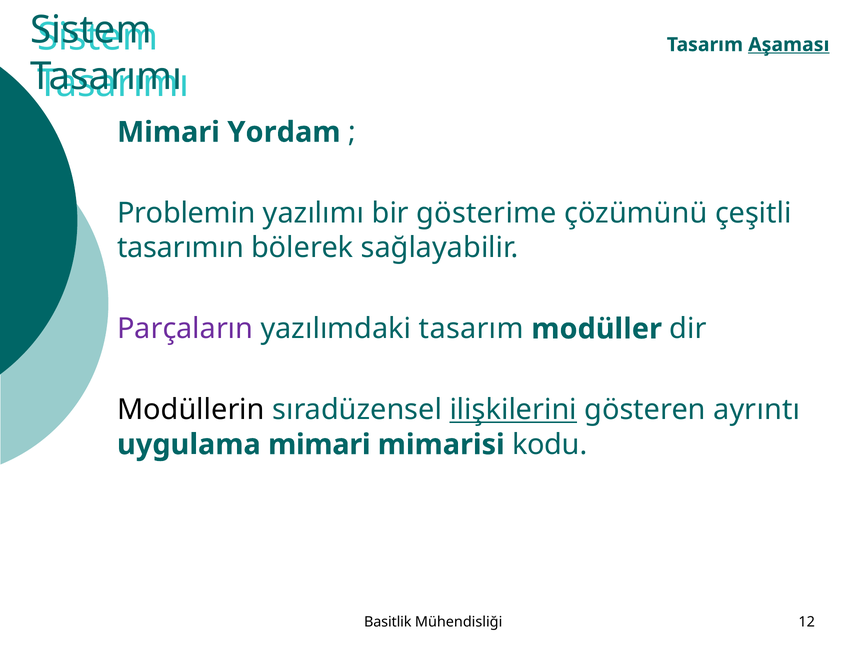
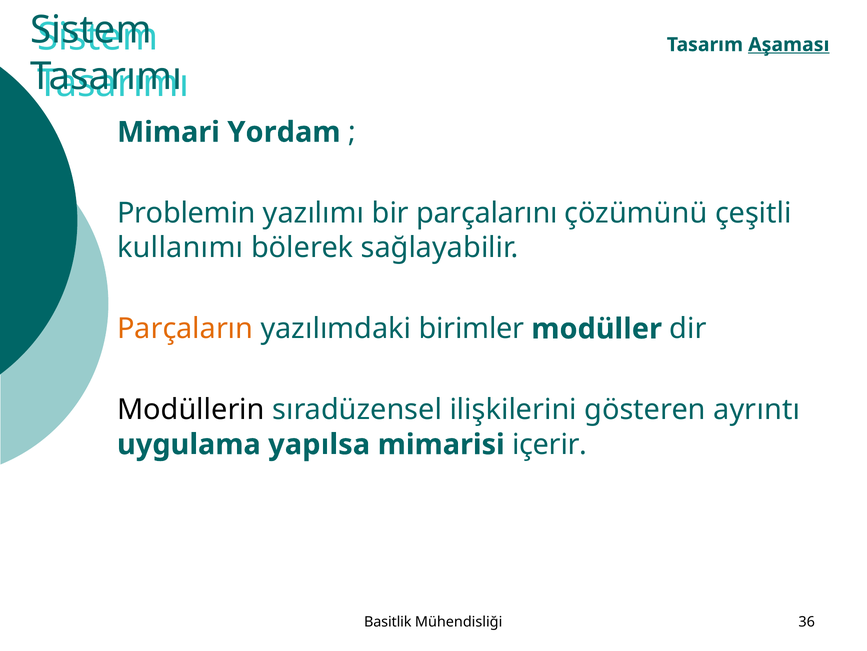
gösterime: gösterime -> parçalarını (487, 213)
tasarımın: tasarımın -> kullanımı (180, 248)
Parçaların colour: purple -> orange (185, 329)
yazılımdaki tasarım: tasarım -> birimler (471, 329)
ilişkilerini underline: present -> none (513, 409)
uygulama mimari: mimari -> yapılsa (319, 444)
kodu: kodu -> içerir (550, 444)
12: 12 -> 36 (807, 621)
